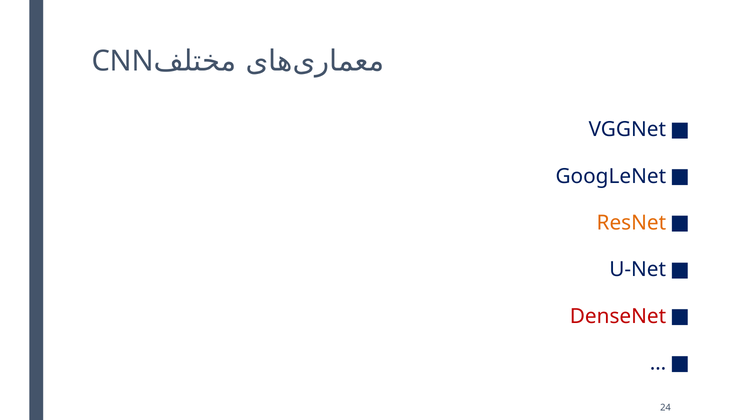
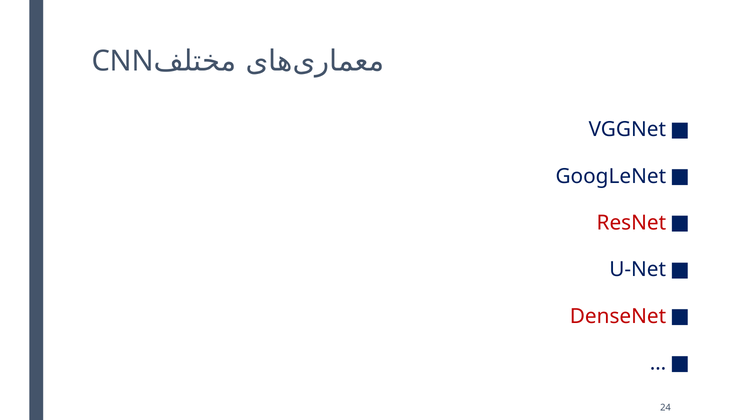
ResNet colour: orange -> red (631, 223)
